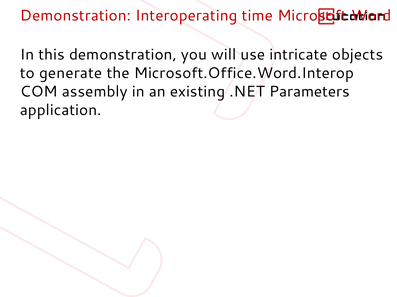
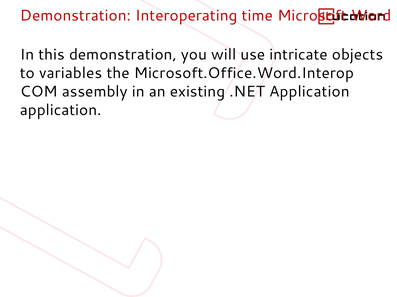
generate: generate -> variables (71, 73)
.NET Parameters: Parameters -> Application (309, 92)
